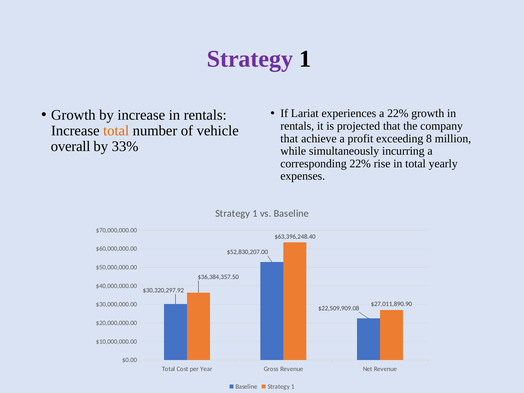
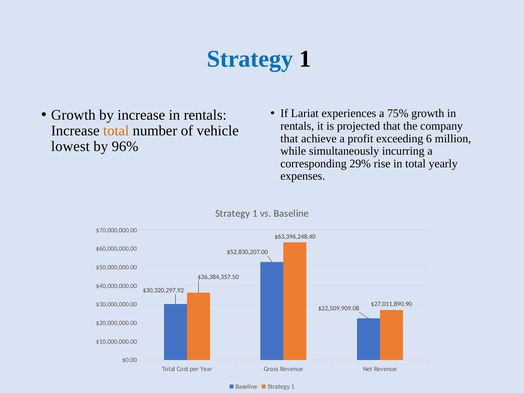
Strategy colour: purple -> blue (250, 59)
a 22%: 22% -> 75% (398, 113)
8: 8 -> 6 (429, 139)
overall: overall -> lowest (70, 146)
33%: 33% -> 96% (125, 146)
corresponding 22%: 22% -> 29% (360, 164)
